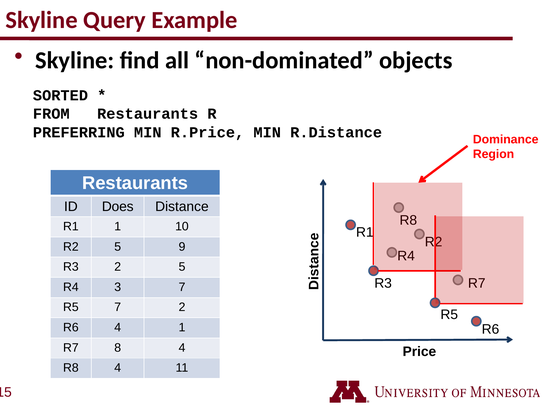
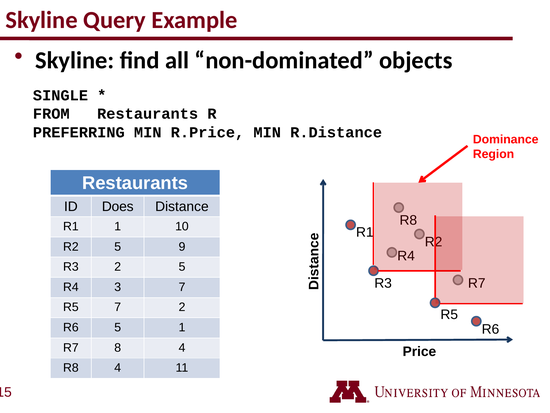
SORTED: SORTED -> SINGLE (60, 95)
R6 4: 4 -> 5 (118, 327)
